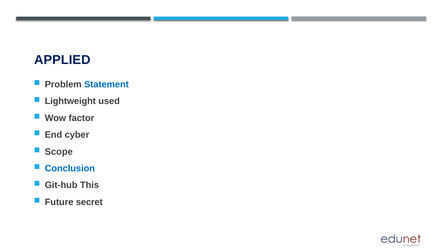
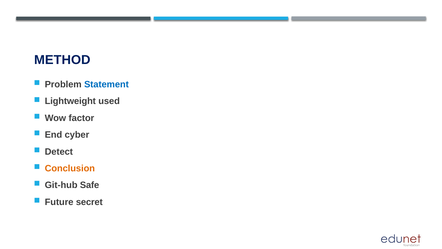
APPLIED: APPLIED -> METHOD (62, 60)
Scope: Scope -> Detect (59, 151)
Conclusion colour: blue -> orange (70, 168)
This: This -> Safe (90, 185)
